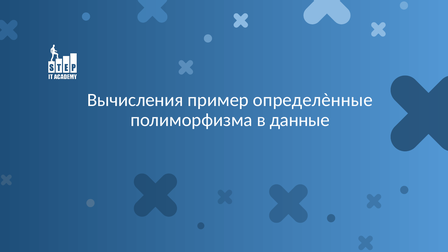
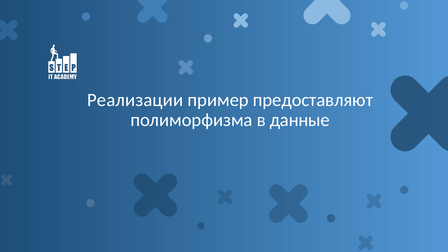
Вычисления: Вычисления -> Реализации (135, 100)
определѐнные: определѐнные -> предоставляют (313, 100)
